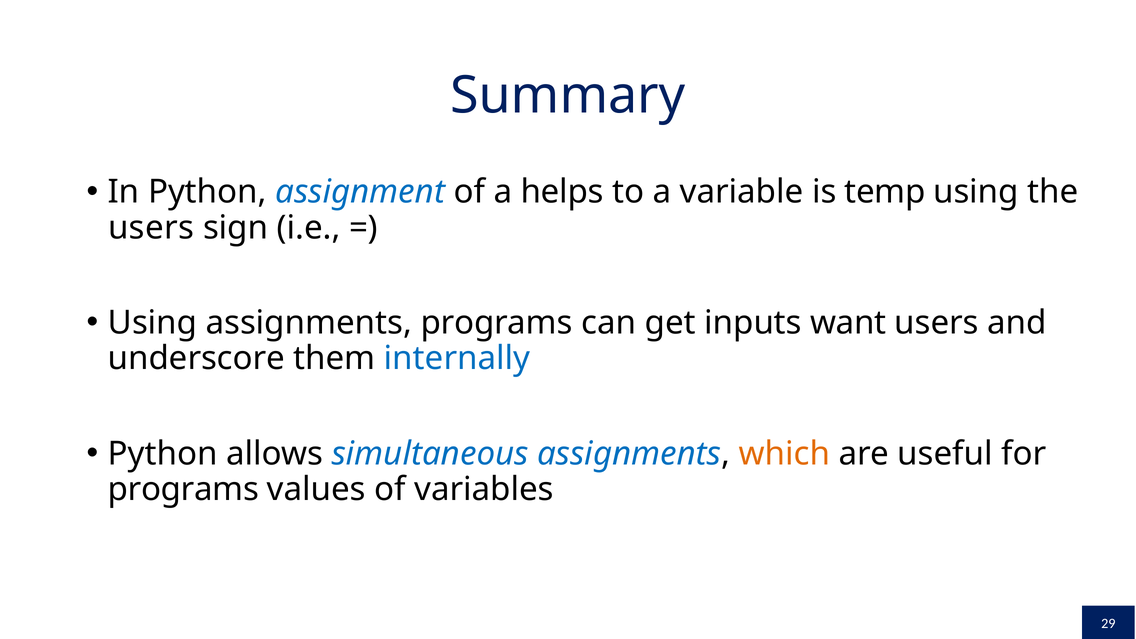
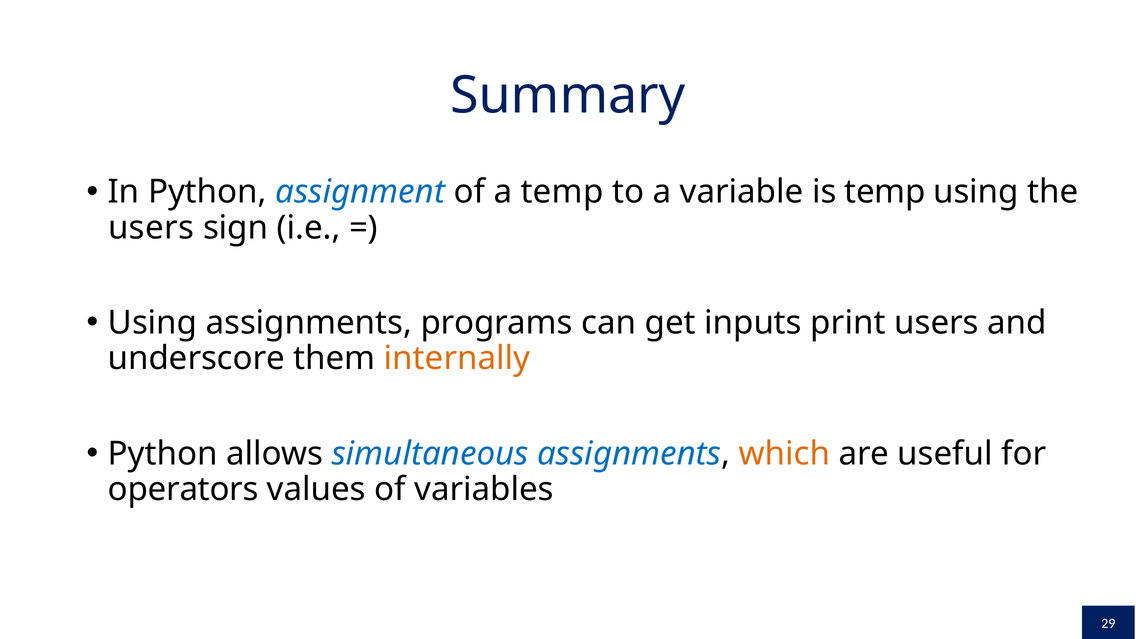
a helps: helps -> temp (562, 192)
want: want -> print (848, 323)
internally colour: blue -> orange (457, 359)
programs: programs -> operators (183, 489)
